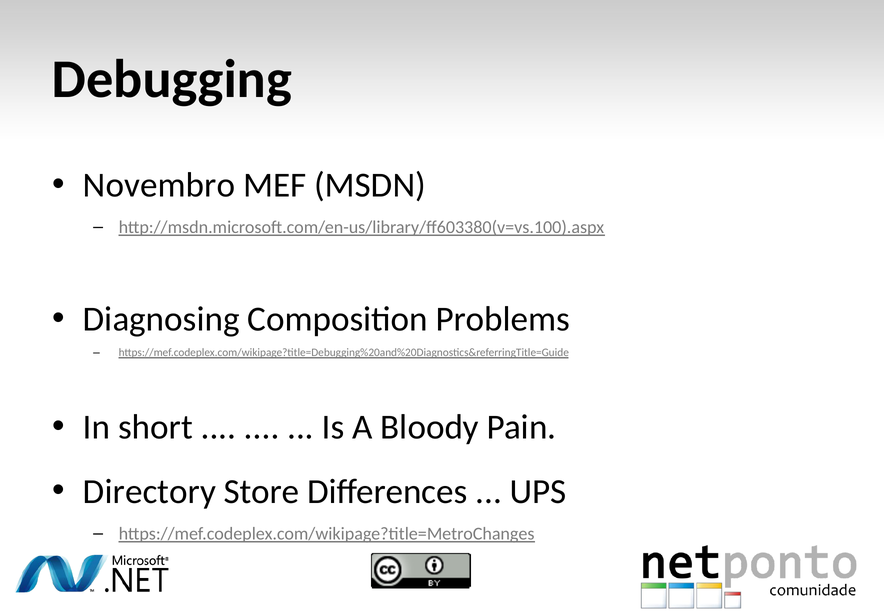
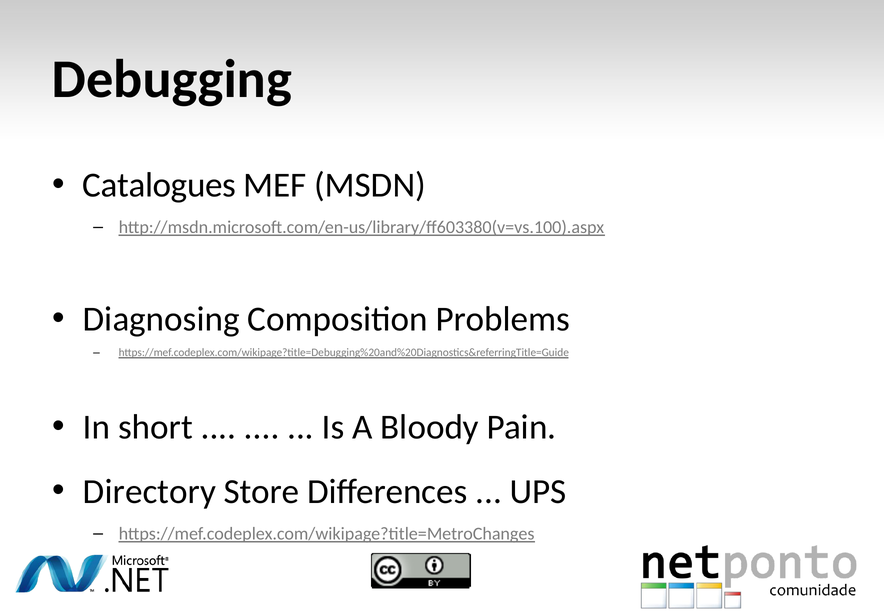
Novembro: Novembro -> Catalogues (159, 185)
